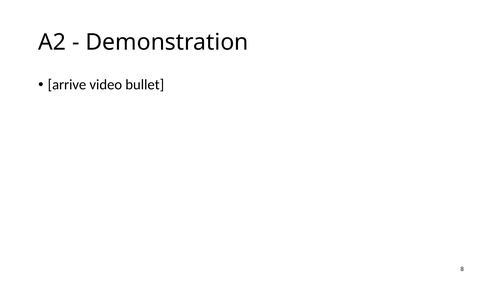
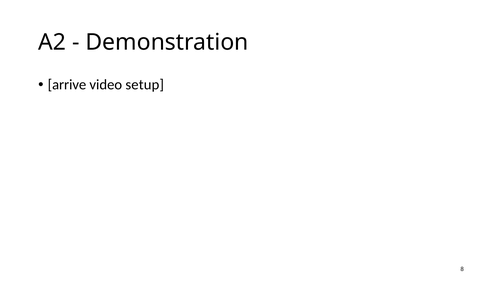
bullet: bullet -> setup (145, 85)
